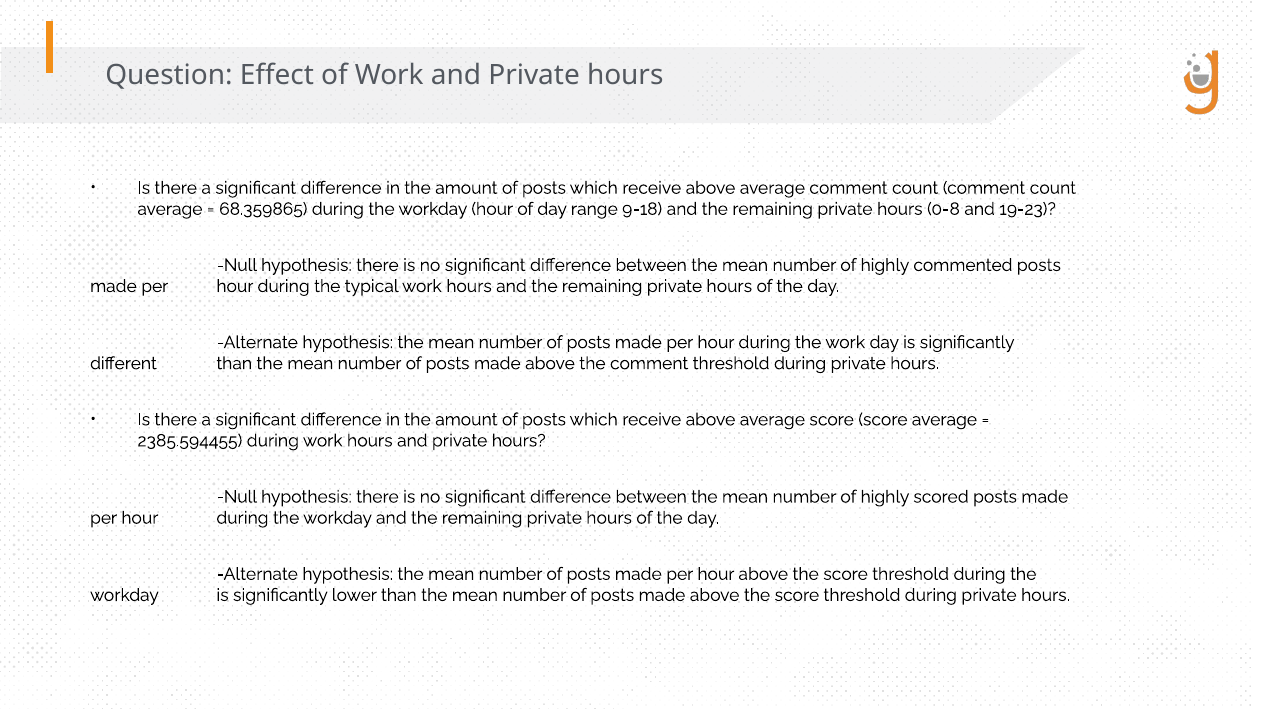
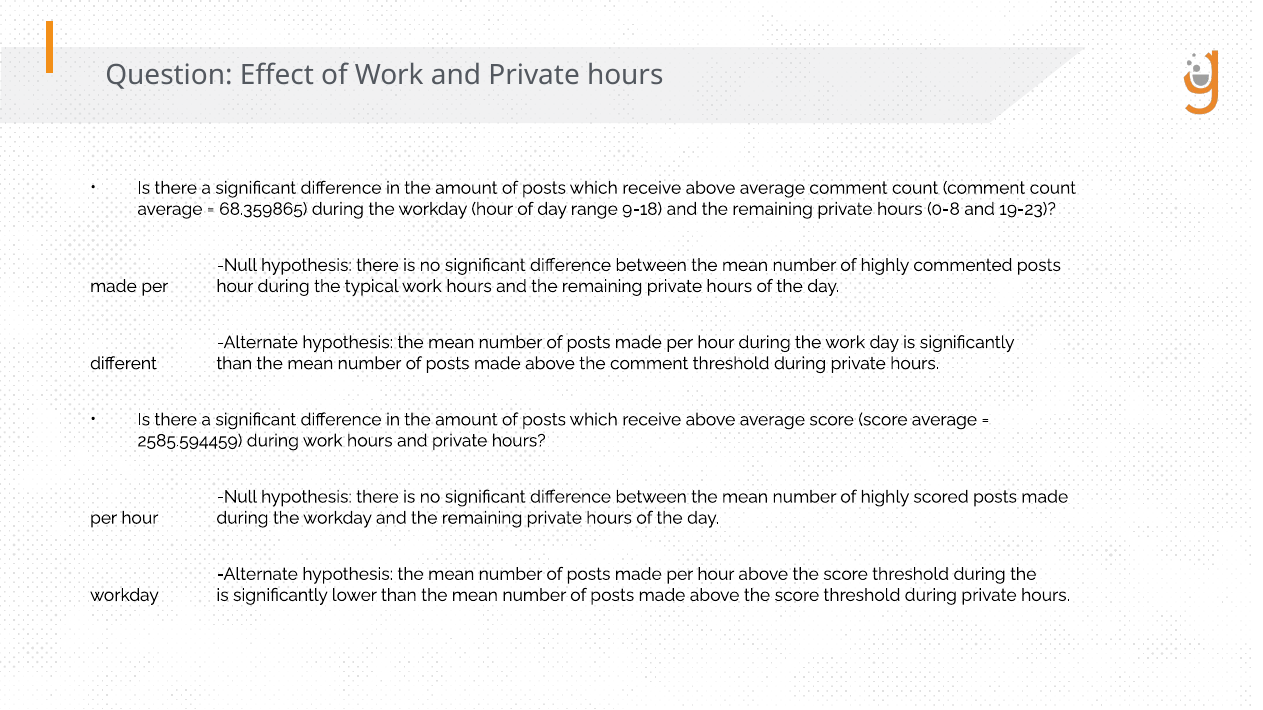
2385.594455: 2385.594455 -> 2585.594459 (190, 441)
